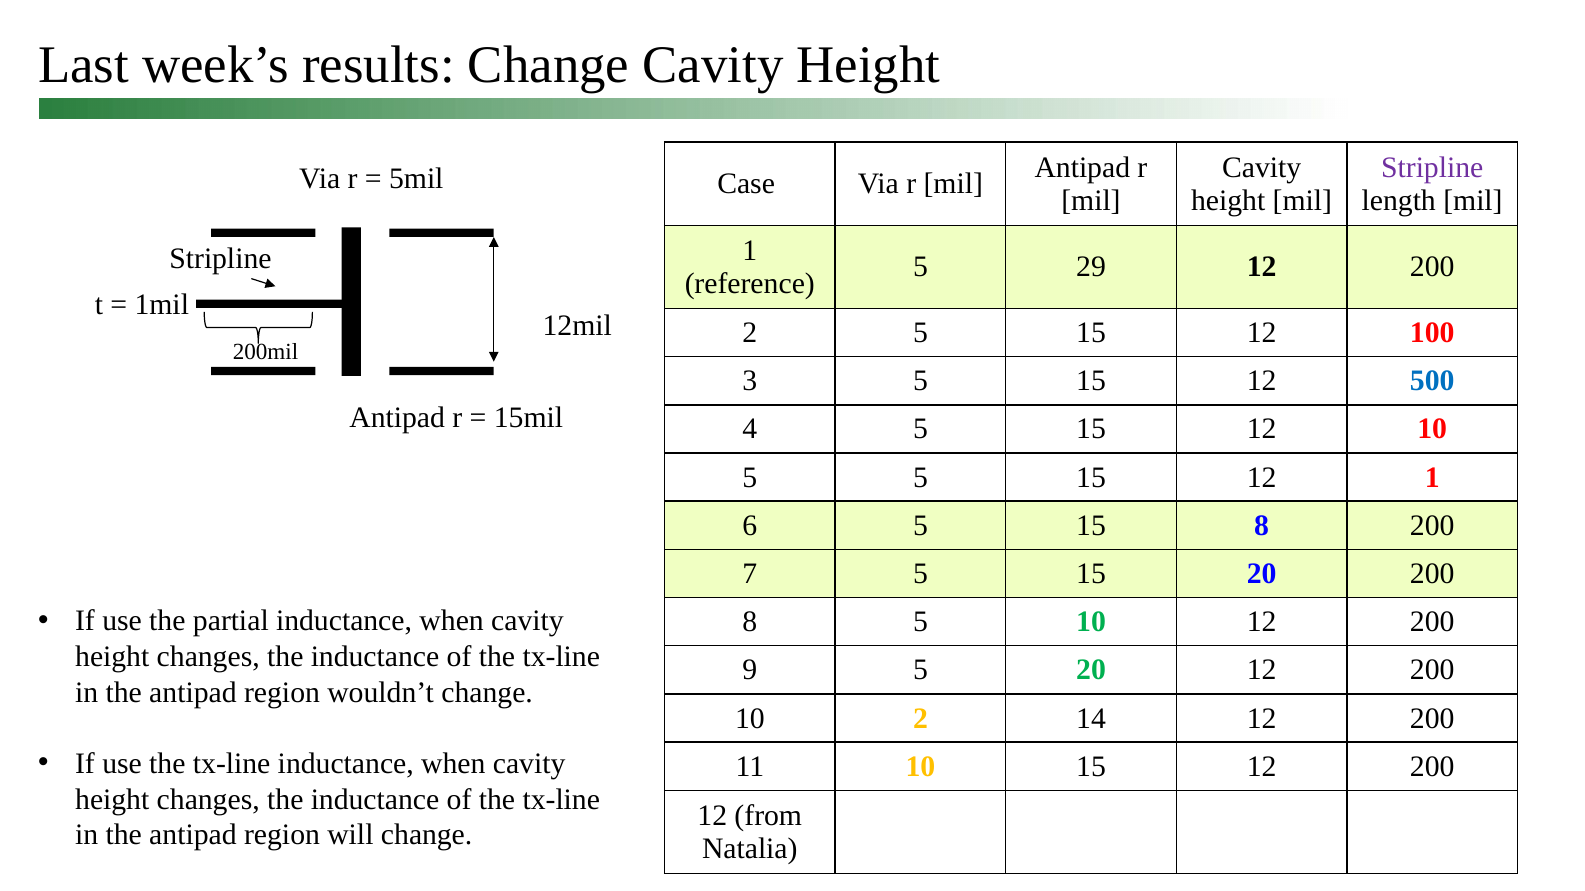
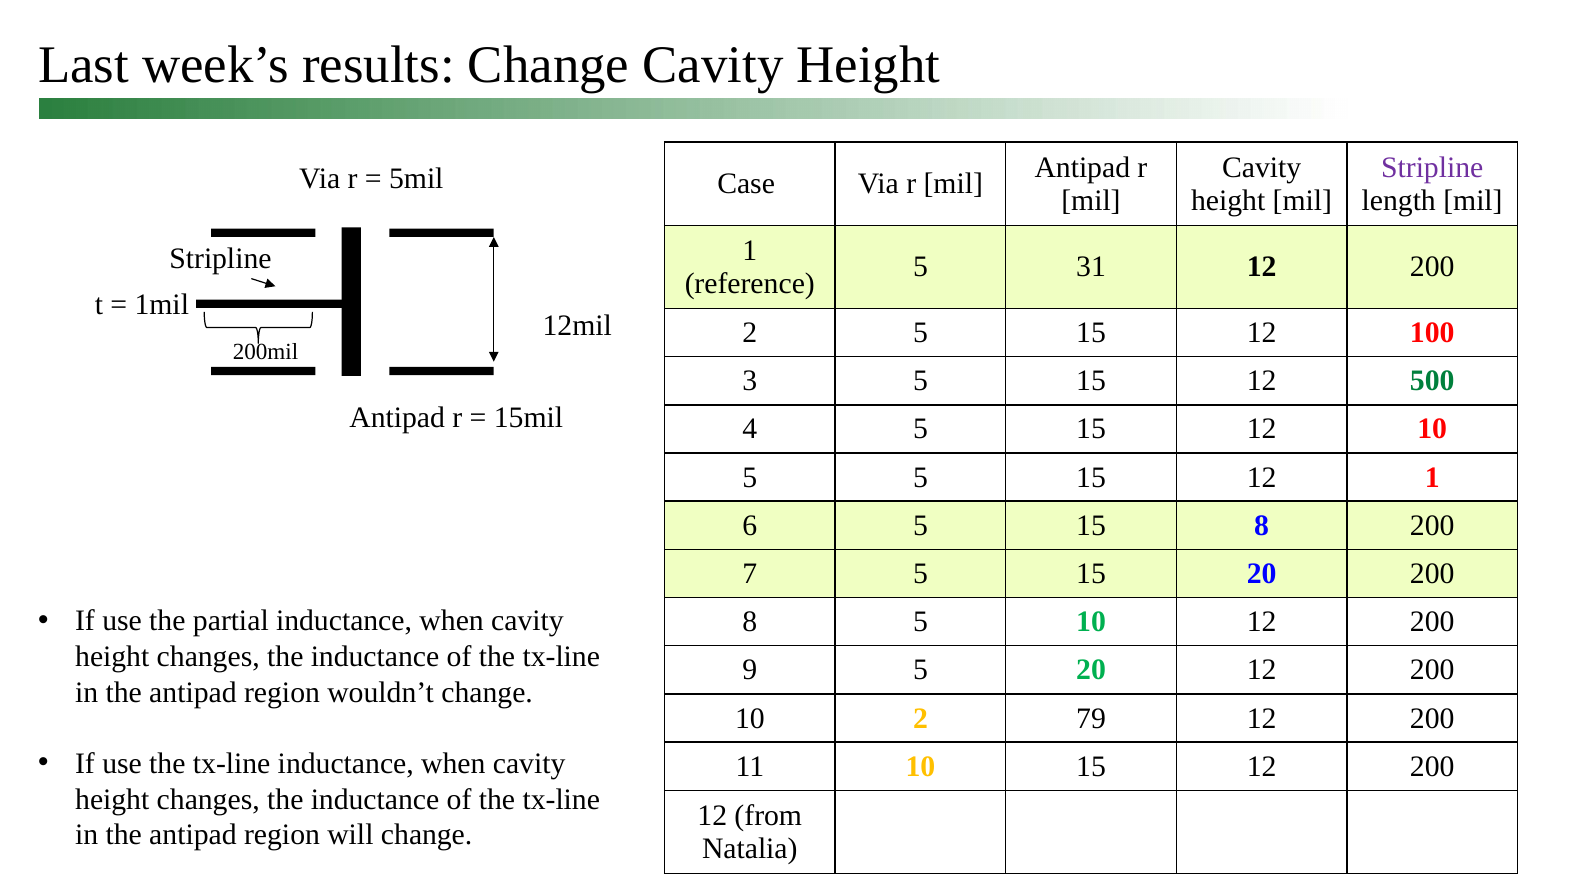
29: 29 -> 31 (1091, 267)
500 colour: blue -> green (1432, 381)
14: 14 -> 79 (1091, 719)
